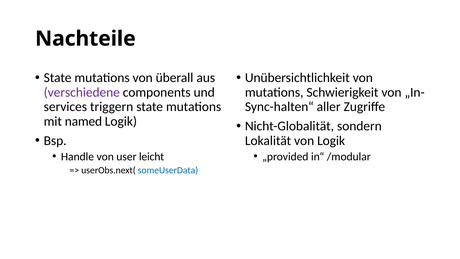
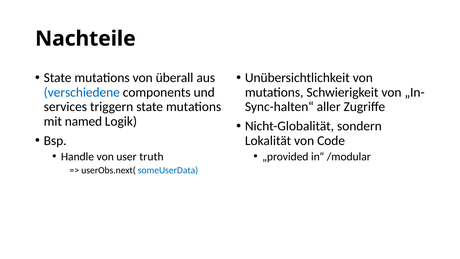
verschiedene colour: purple -> blue (82, 92)
von Logik: Logik -> Code (331, 141)
leicht: leicht -> truth (151, 156)
